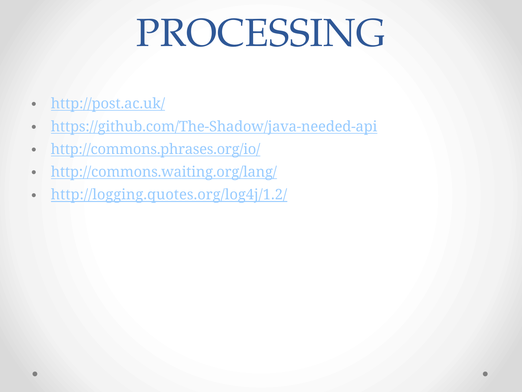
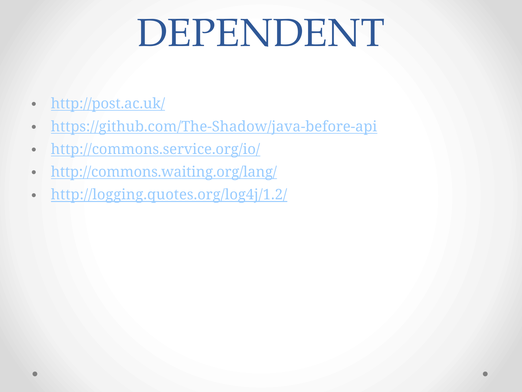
PROCESSING: PROCESSING -> DEPENDENT (261, 33)
https://github.com/The-Shadow/java-needed-api: https://github.com/The-Shadow/java-needed-api -> https://github.com/The-Shadow/java-before-api (214, 126)
http://commons.phrases.org/io/: http://commons.phrases.org/io/ -> http://commons.service.org/io/ (155, 149)
